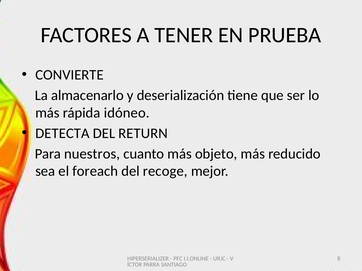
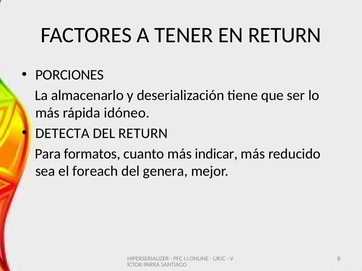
EN PRUEBA: PRUEBA -> RETURN (285, 35)
CONVIERTE: CONVIERTE -> PORCIONES (70, 75)
nuestros: nuestros -> formatos (92, 154)
objeto: objeto -> indicar (216, 154)
recoge: recoge -> genera (165, 171)
